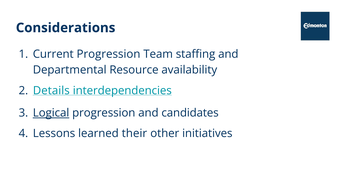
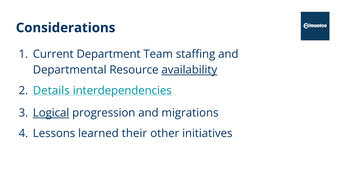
Current Progression: Progression -> Department (109, 54)
availability underline: none -> present (189, 70)
candidates: candidates -> migrations (190, 113)
